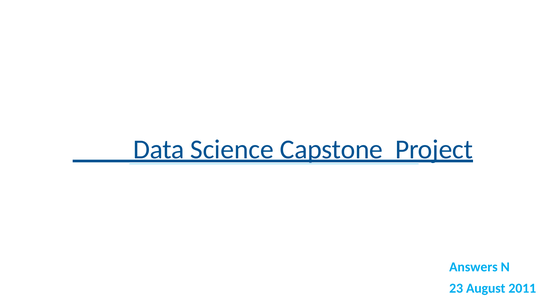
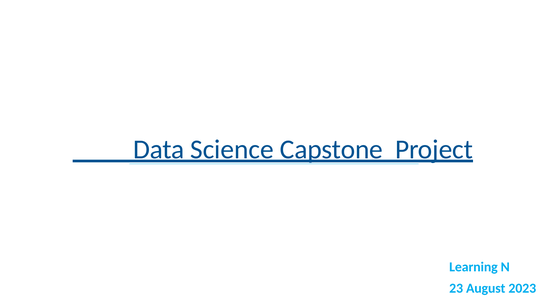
Answers: Answers -> Learning (473, 267)
2011: 2011 -> 2023 (522, 288)
